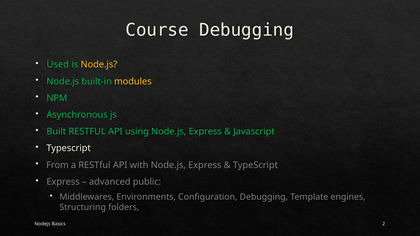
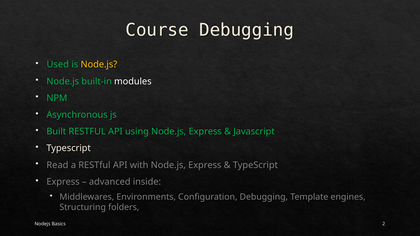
modules colour: yellow -> white (133, 81)
From: From -> Read (57, 165)
public: public -> inside (147, 182)
